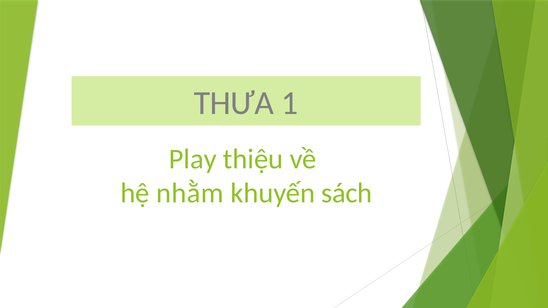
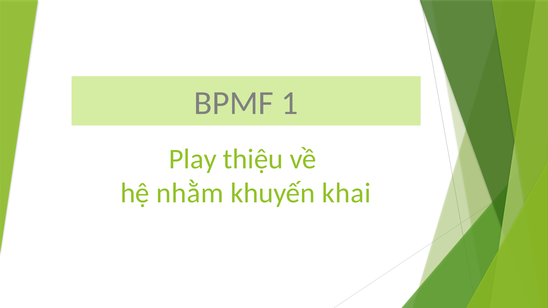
THƯA: THƯA -> BPMF (234, 103)
sách: sách -> khai (346, 193)
